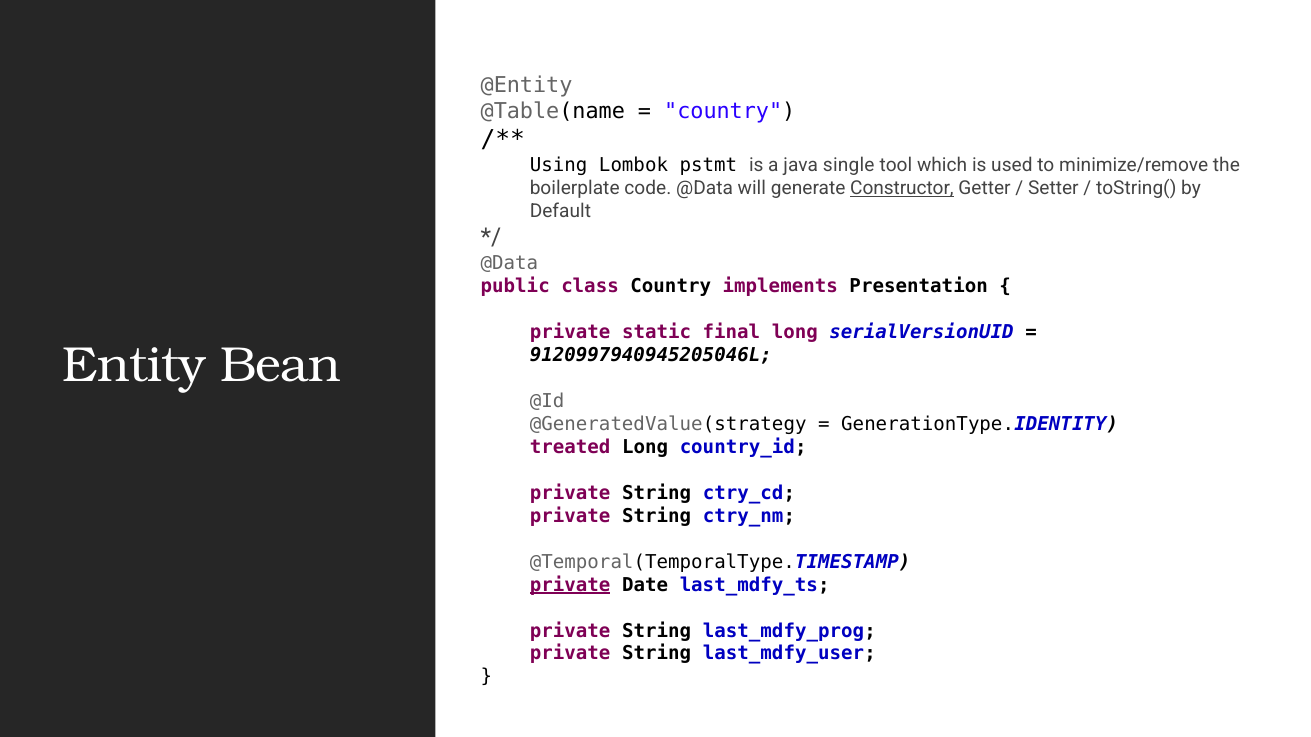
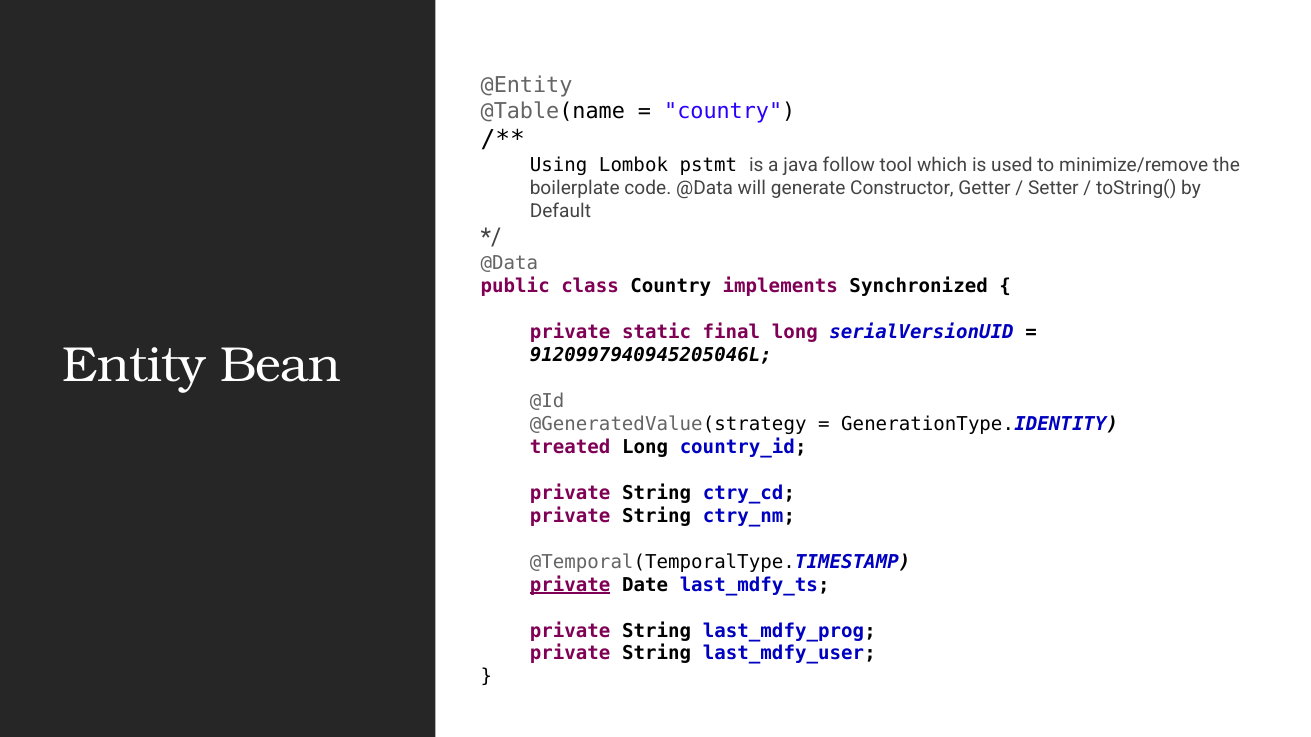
single: single -> follow (849, 165)
Constructor underline: present -> none (902, 188)
Presentation: Presentation -> Synchronized (919, 287)
